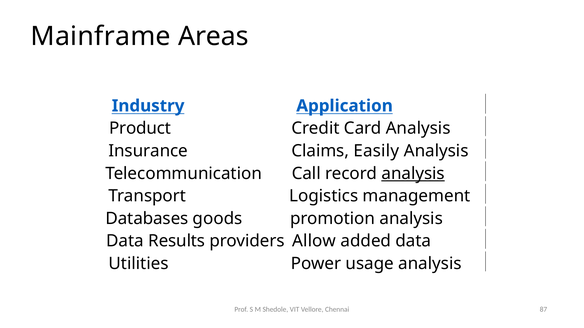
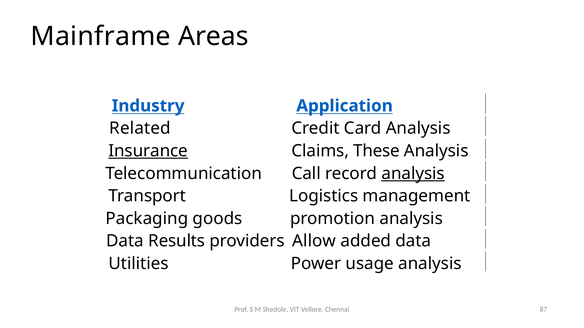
Product: Product -> Related (140, 129)
Insurance underline: none -> present (148, 151)
Easily: Easily -> These (376, 151)
Databases: Databases -> Packaging (147, 219)
